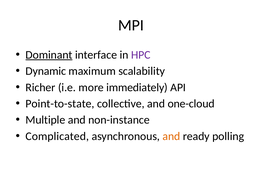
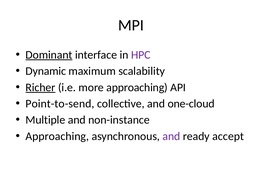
Richer underline: none -> present (40, 88)
more immediately: immediately -> approaching (137, 88)
Point-to-state: Point-to-state -> Point-to-send (60, 104)
Complicated: Complicated -> Approaching (57, 137)
and colour: orange -> purple (171, 137)
polling: polling -> accept (228, 137)
